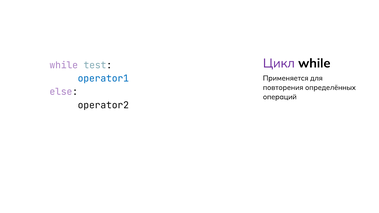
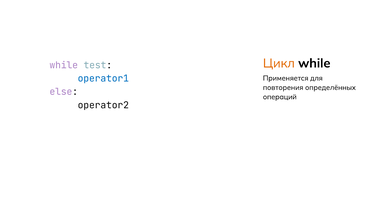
Цикл colour: purple -> orange (279, 63)
